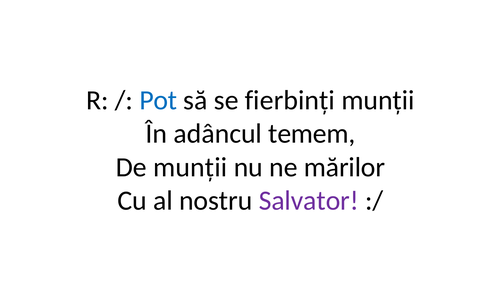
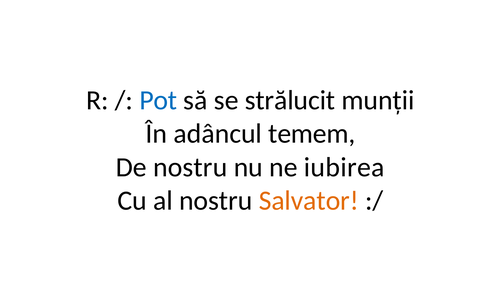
fierbinți: fierbinți -> strălucit (290, 100)
De munții: munții -> nostru (190, 167)
mărilor: mărilor -> iubirea (344, 167)
Salvator colour: purple -> orange (309, 200)
